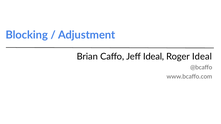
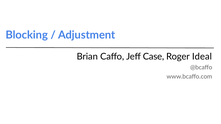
Jeff Ideal: Ideal -> Case (154, 57)
